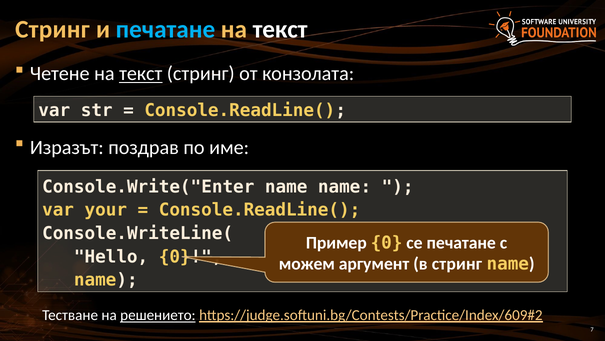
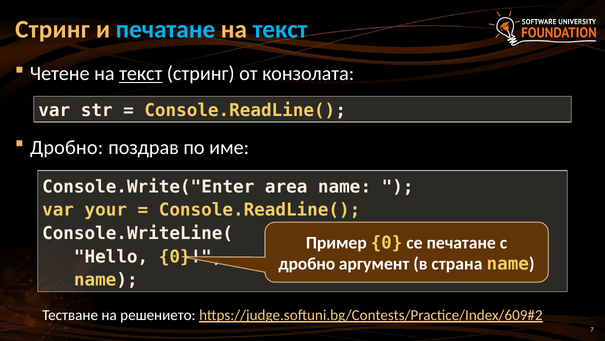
текст colour: white -> light blue (280, 29)
Изразът: Изразът -> Дробно (67, 147)
Console.Write("Enter name: name -> area (286, 186)
можем: можем -> дробно (307, 264)
в стринг: стринг -> страна (457, 264)
решението underline: present -> none (158, 315)
